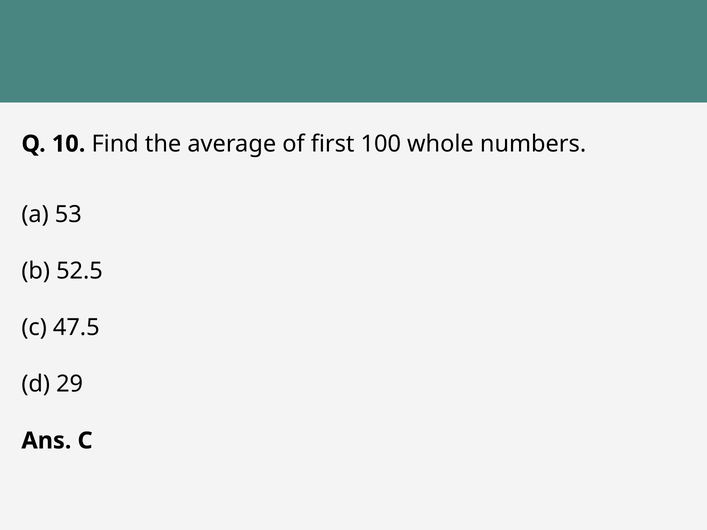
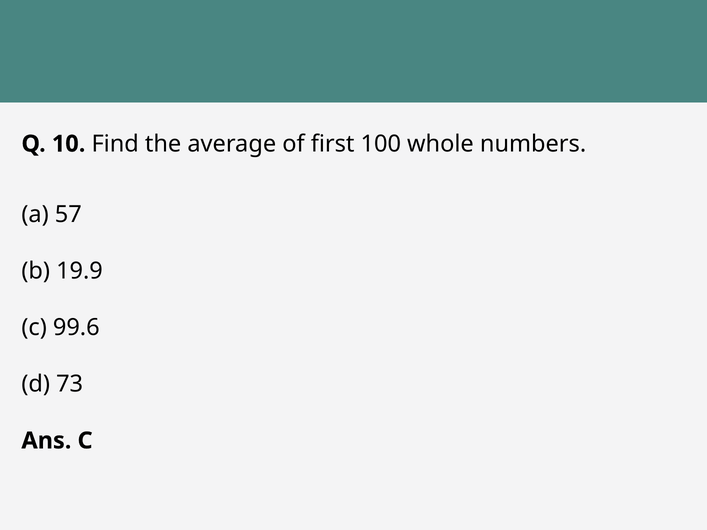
53: 53 -> 57 (68, 215)
52.5: 52.5 -> 19.9 (79, 271)
47.5: 47.5 -> 99.6 (76, 328)
29: 29 -> 73 (70, 384)
